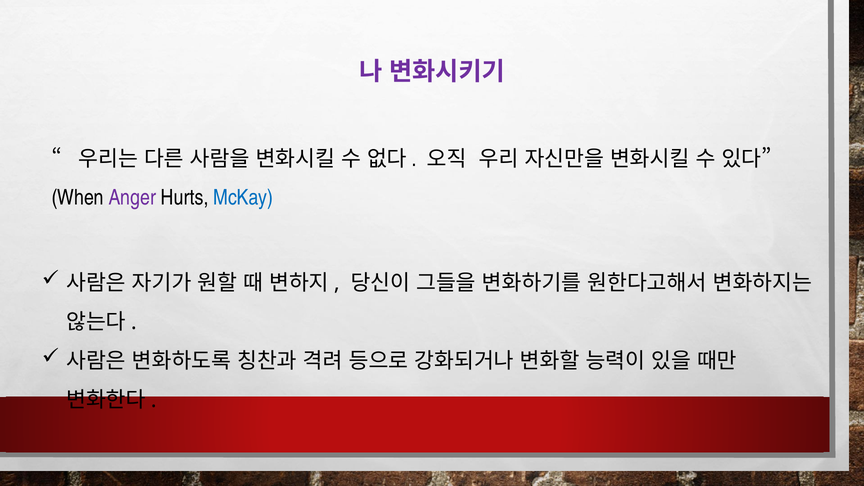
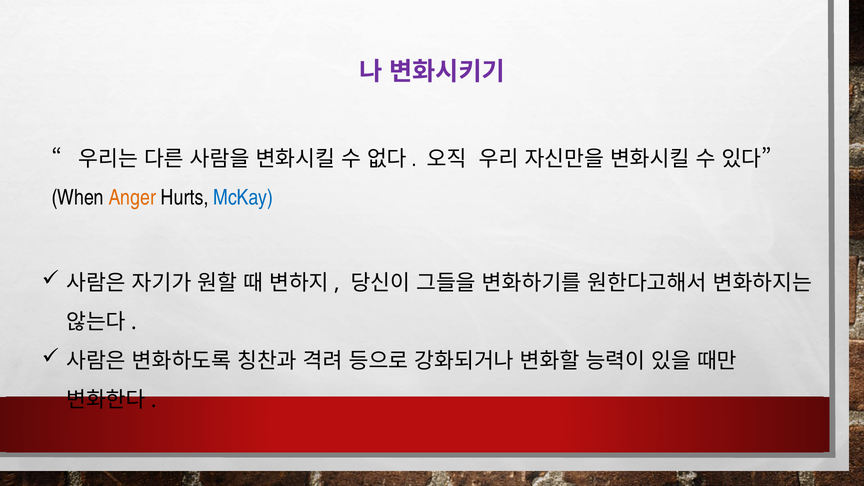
Anger colour: purple -> orange (132, 198)
